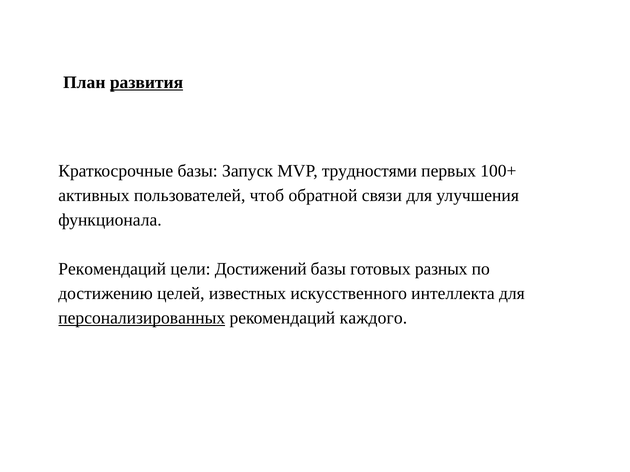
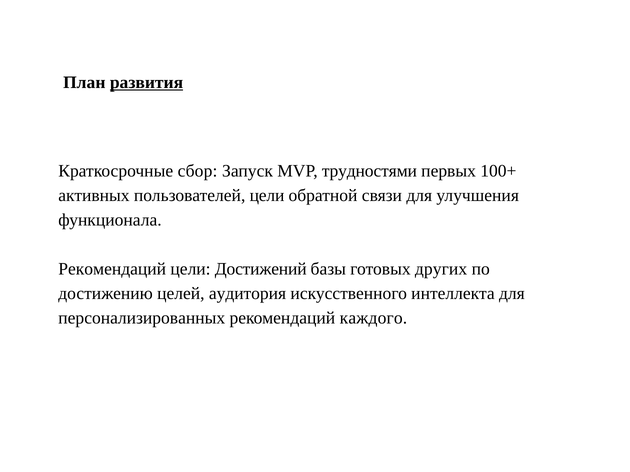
Краткосрочные базы: базы -> сбор (198, 171)
пользователей чтоб: чтоб -> цели (267, 196)
разных: разных -> других (441, 269)
известных: известных -> аудитория (247, 294)
персонализированных underline: present -> none (142, 318)
